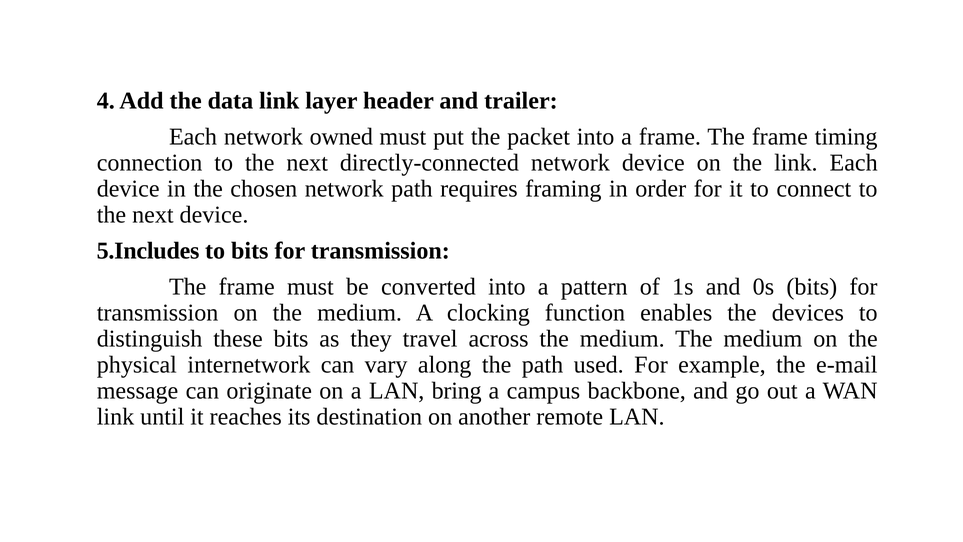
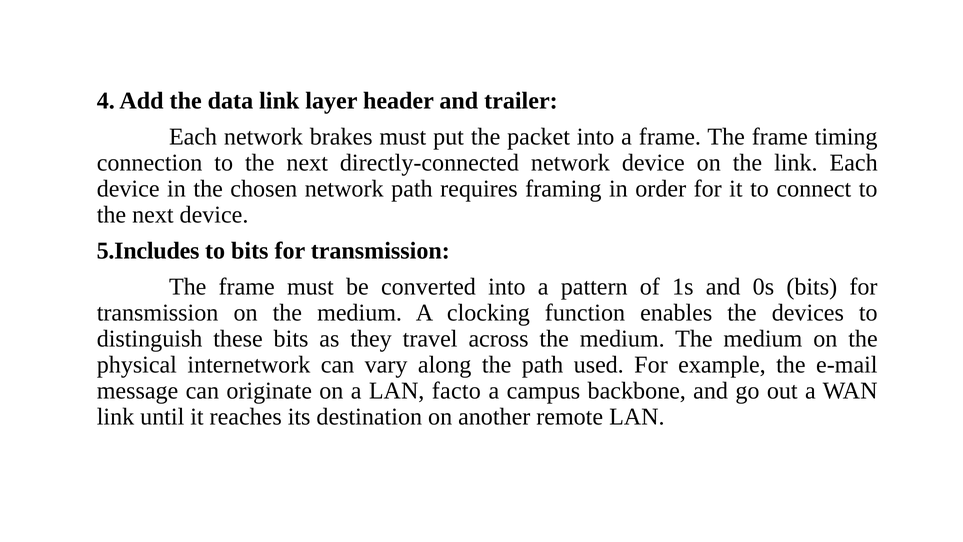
owned: owned -> brakes (341, 137)
bring: bring -> facto (456, 391)
